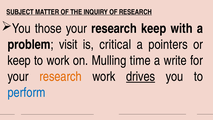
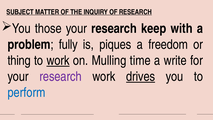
visit: visit -> fully (68, 44)
critical: critical -> piques (115, 44)
pointers: pointers -> freedom (168, 44)
keep: keep -> thing (19, 60)
work underline: none -> present (58, 60)
research colour: orange -> purple (61, 76)
